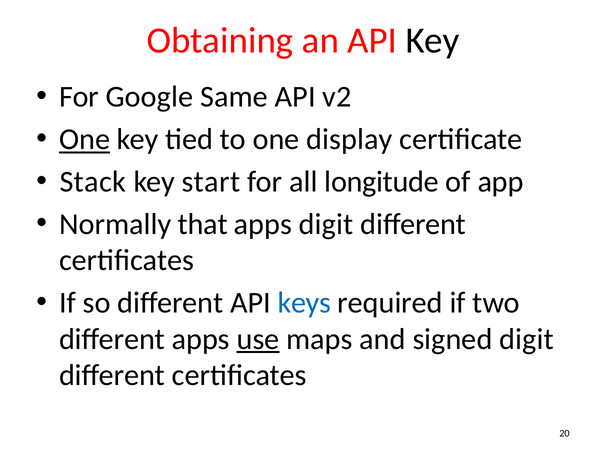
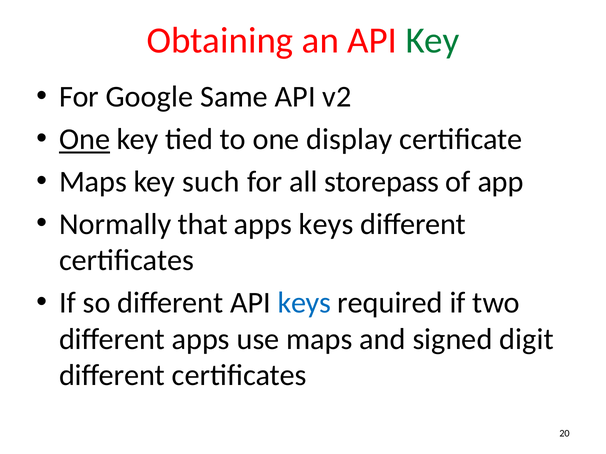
Key colour: black -> green (432, 40)
Stack: Stack -> Maps (93, 182)
start: start -> such (211, 182)
longitude: longitude -> storepass (382, 182)
apps digit: digit -> keys (326, 224)
use underline: present -> none (258, 339)
